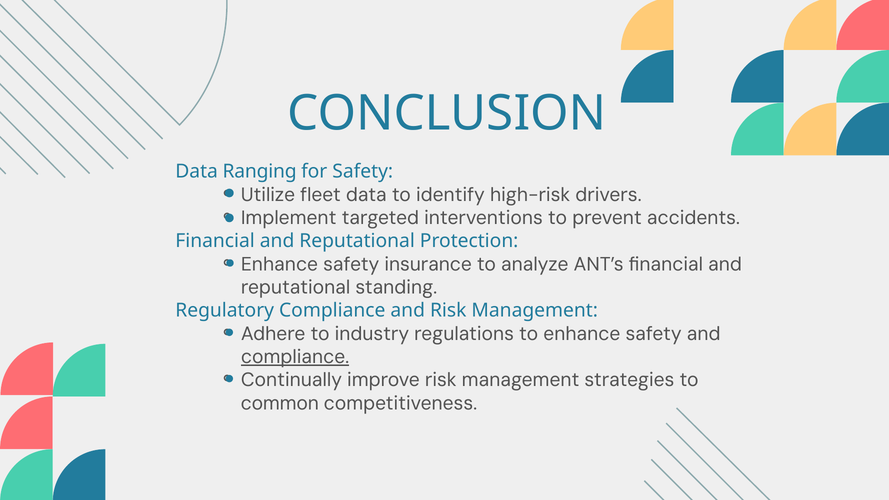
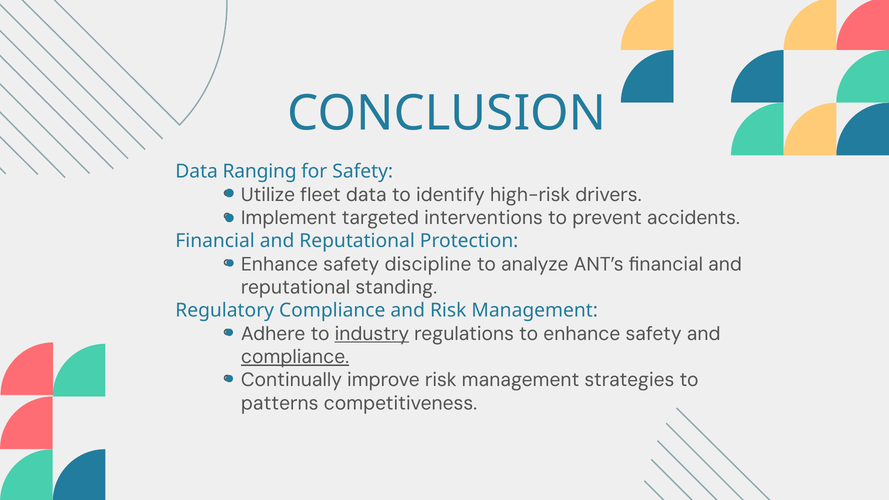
insurance: insurance -> discipline (428, 264)
industry underline: none -> present (372, 334)
common: common -> patterns (280, 403)
